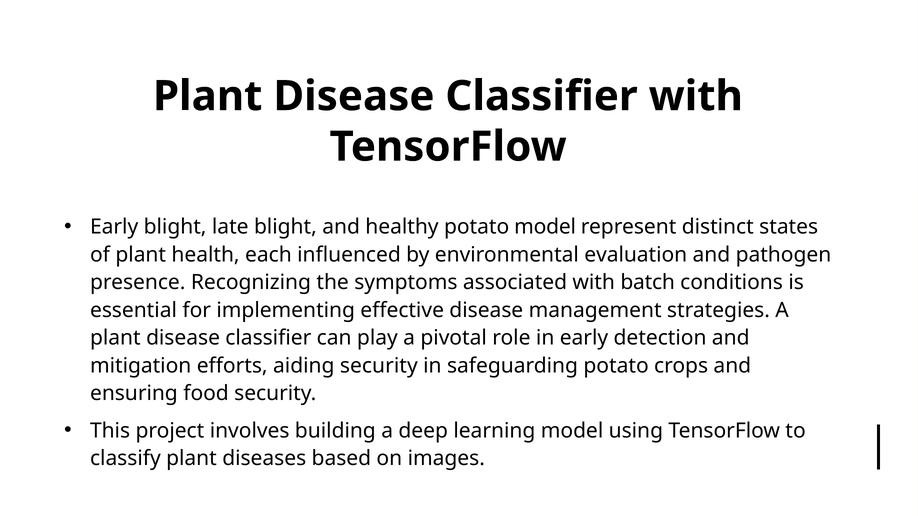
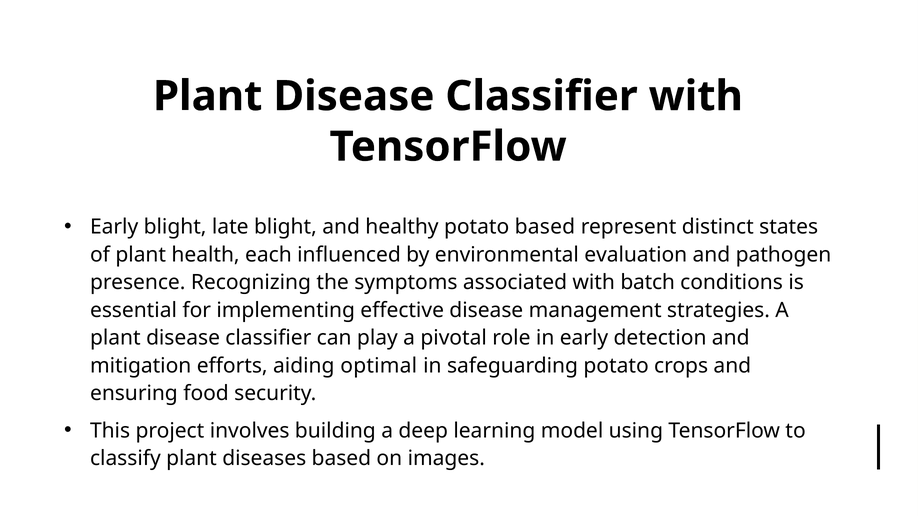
potato model: model -> based (545, 227)
aiding security: security -> optimal (379, 366)
